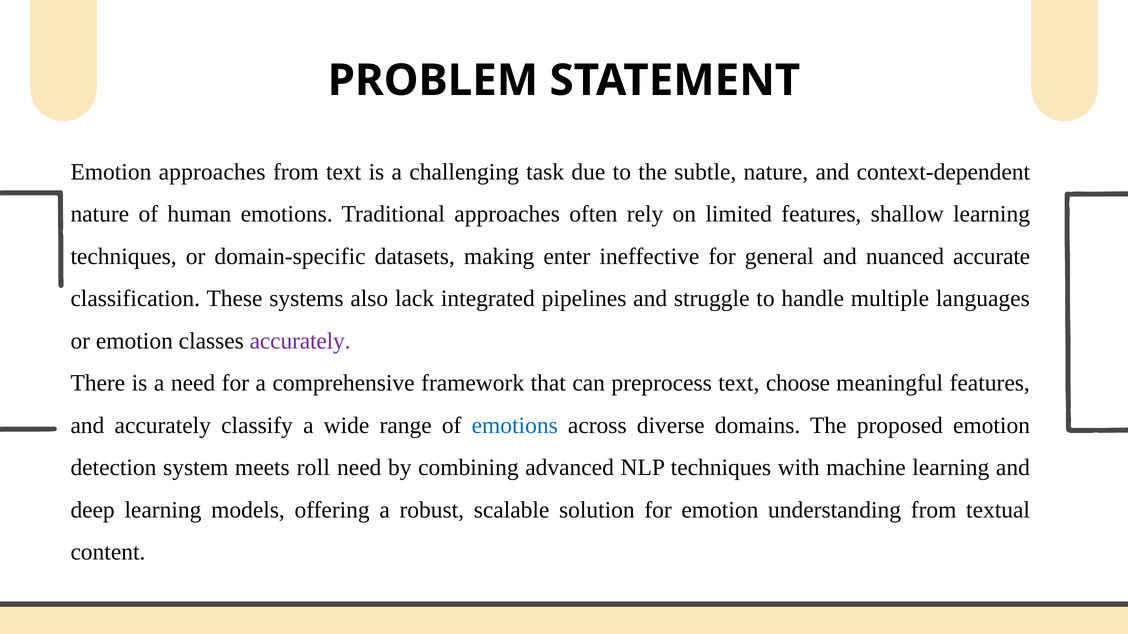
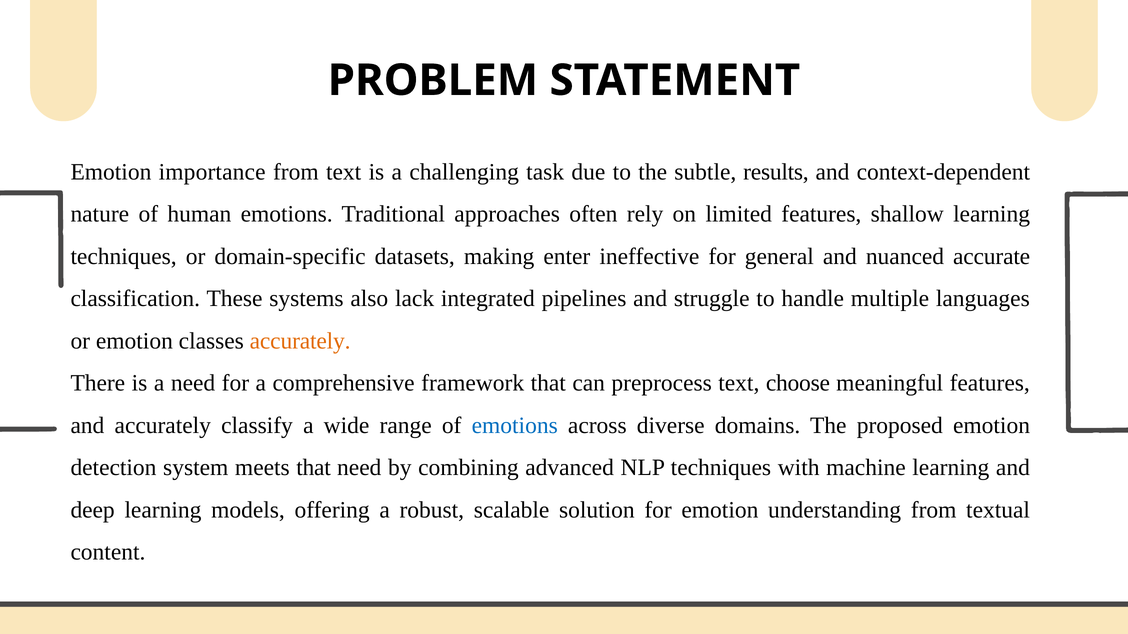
Emotion approaches: approaches -> importance (212, 172)
subtle nature: nature -> results (776, 172)
accurately colour: purple -> orange (300, 341)
meets roll: roll -> that (314, 468)
